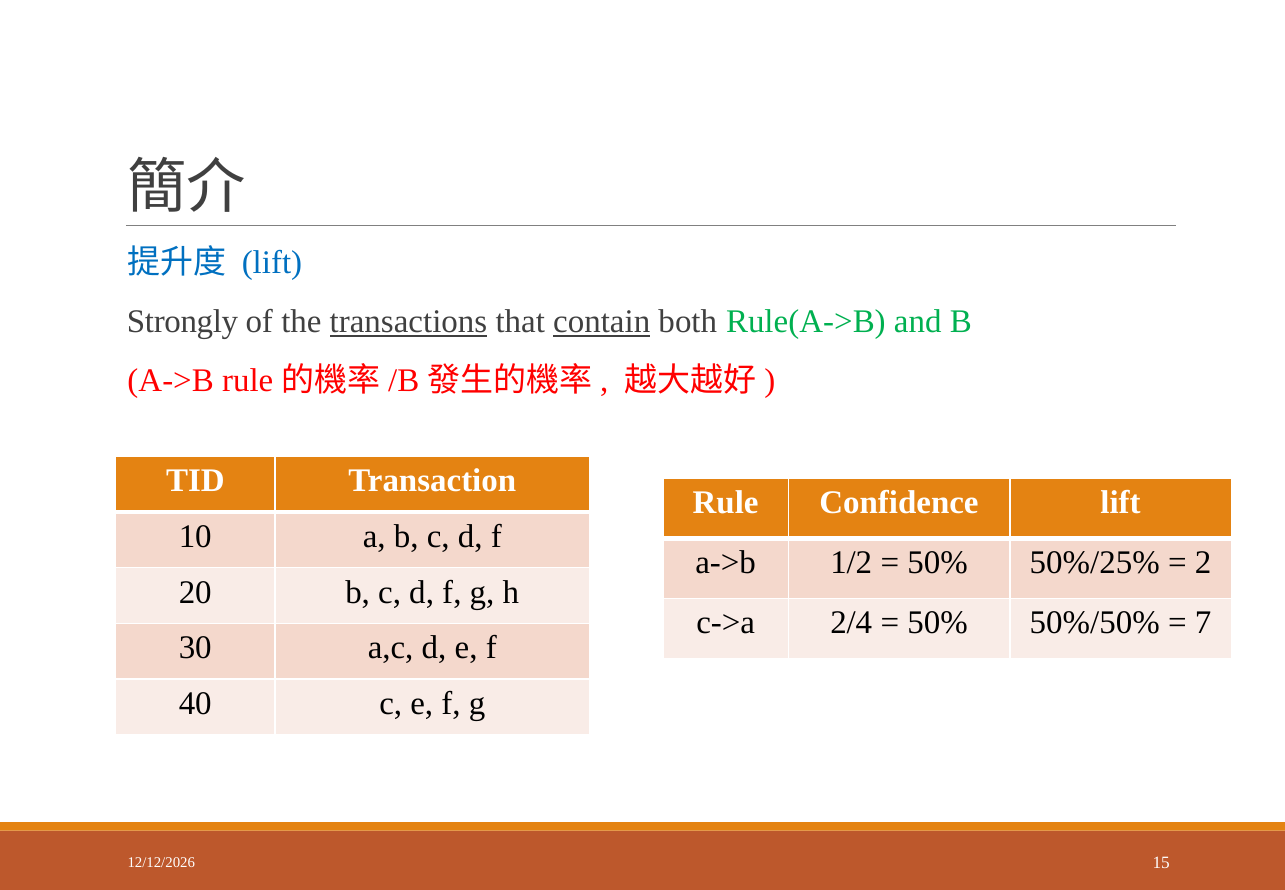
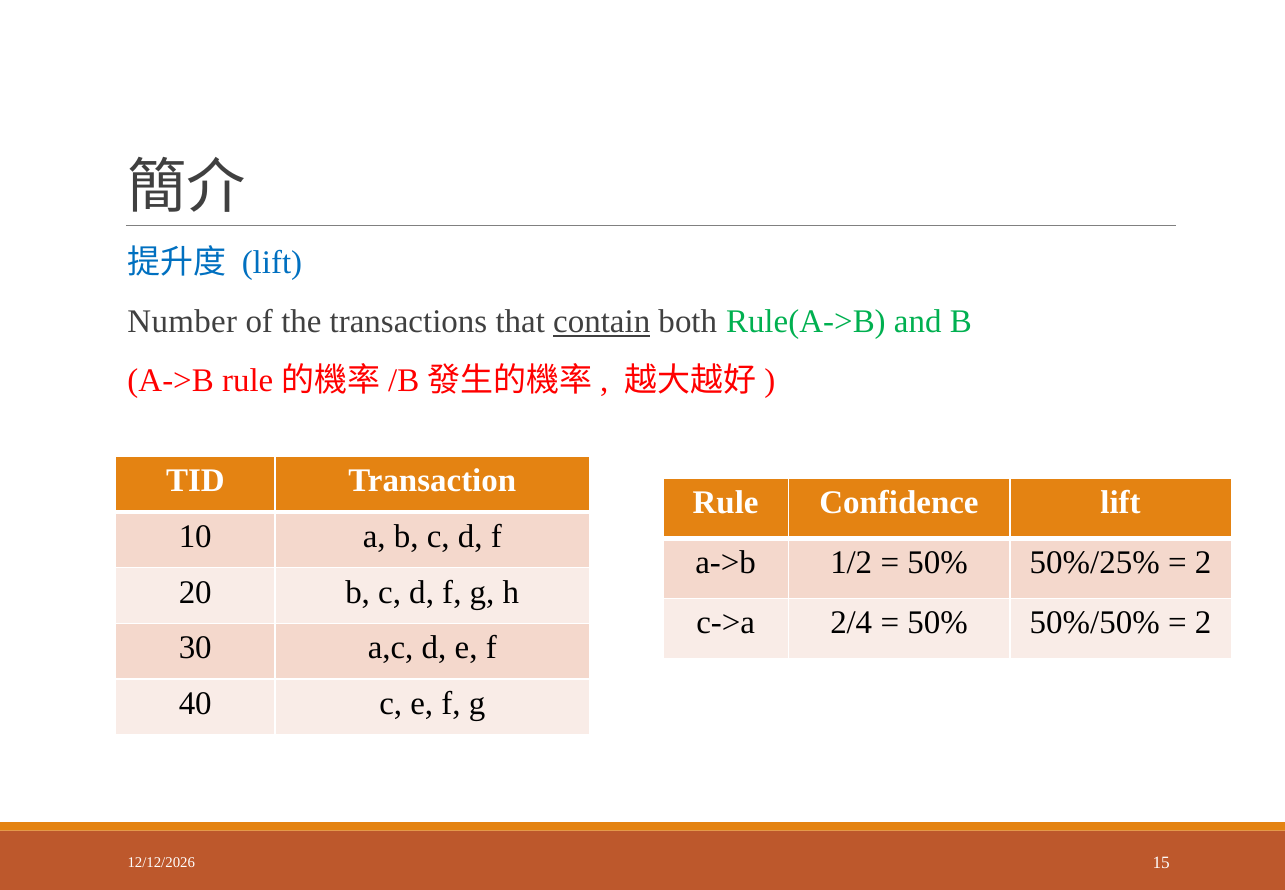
Strongly: Strongly -> Number (182, 322)
transactions underline: present -> none (408, 322)
7: 7 -> 2 (1203, 623)
